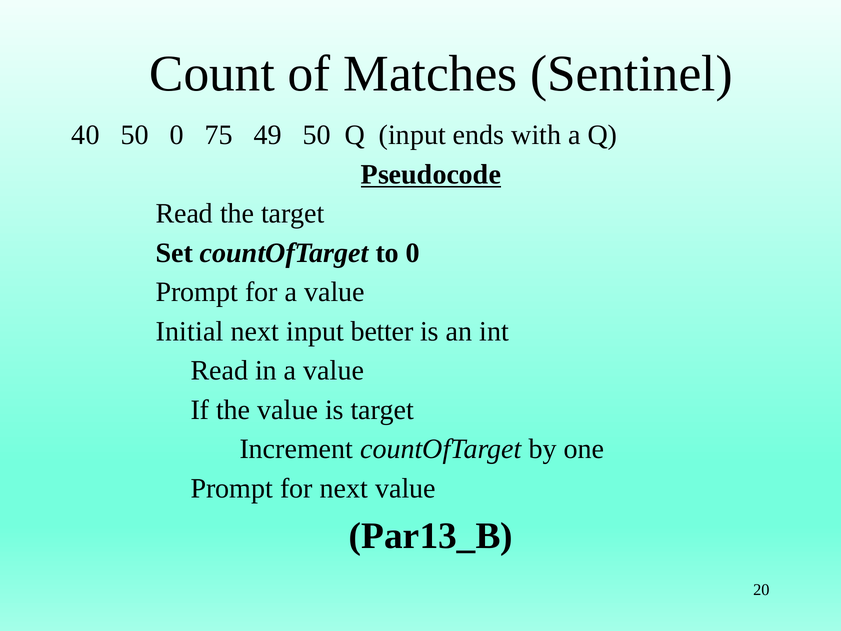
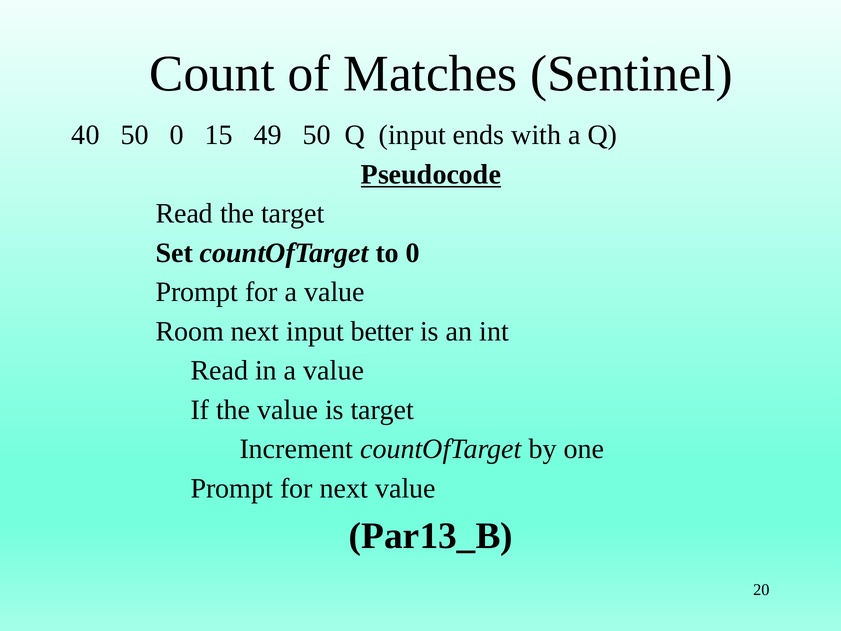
75: 75 -> 15 (219, 135)
Initial: Initial -> Room (190, 331)
